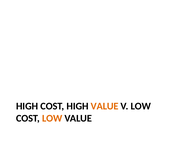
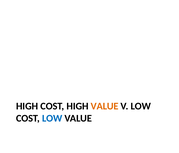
LOW colour: orange -> blue (52, 119)
